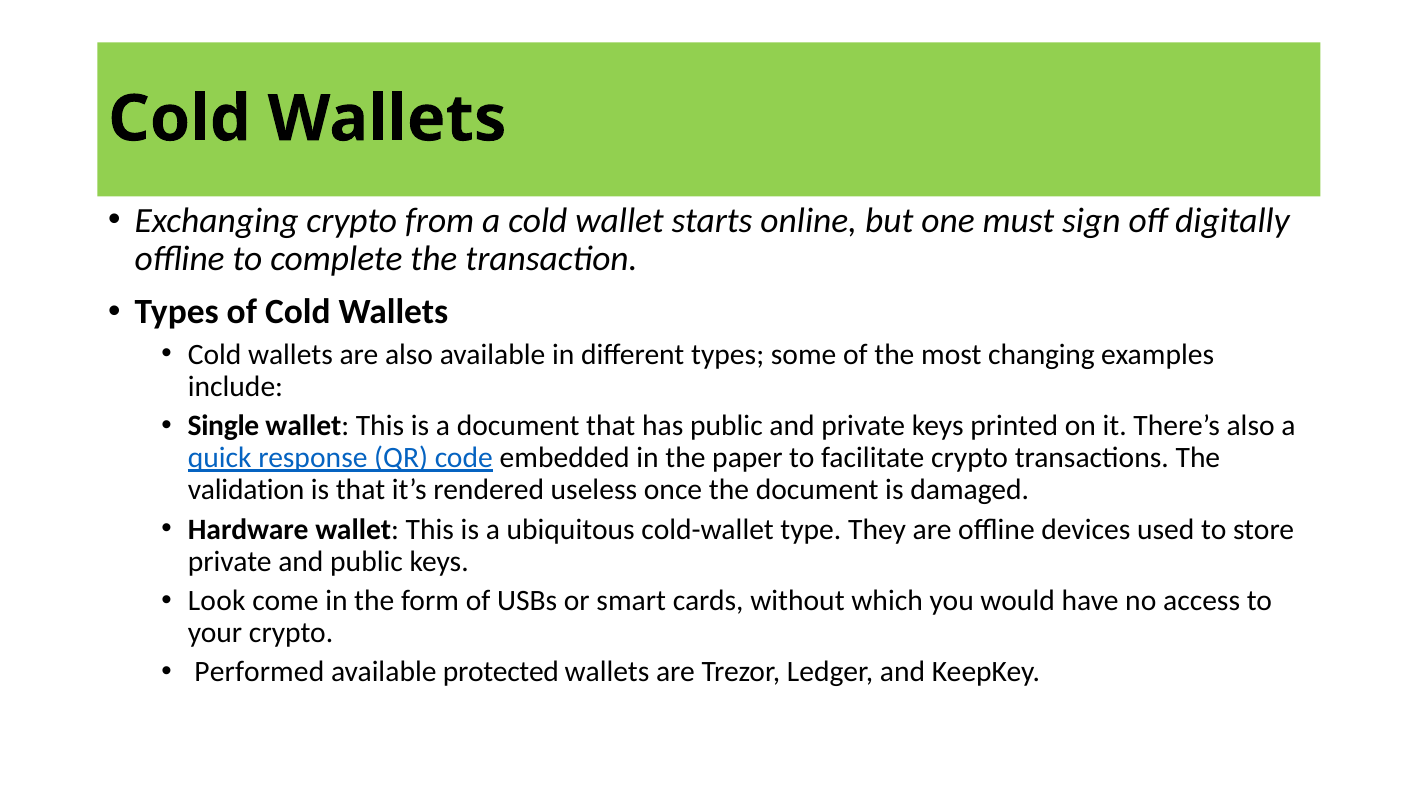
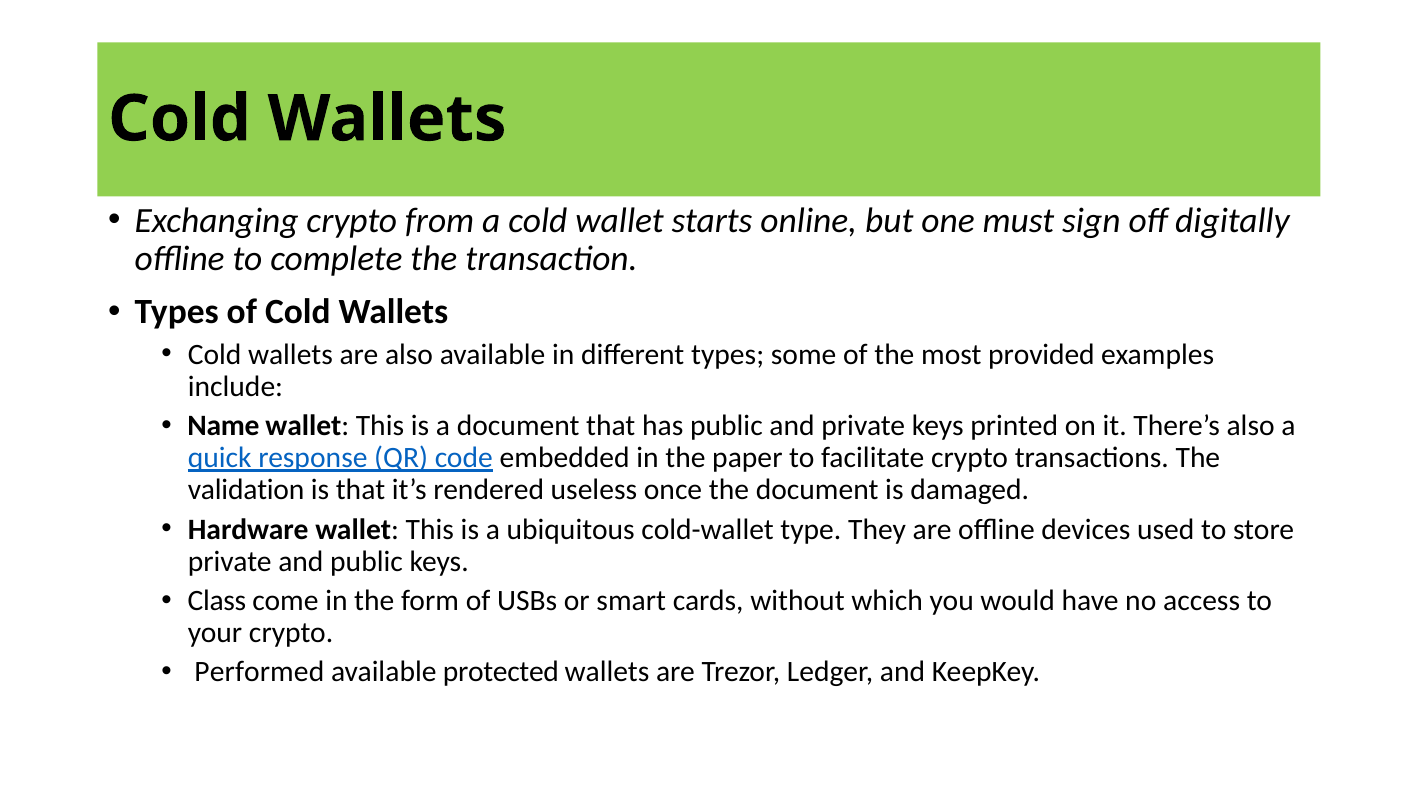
changing: changing -> provided (1041, 355)
Single: Single -> Name (223, 426)
Look: Look -> Class (217, 601)
